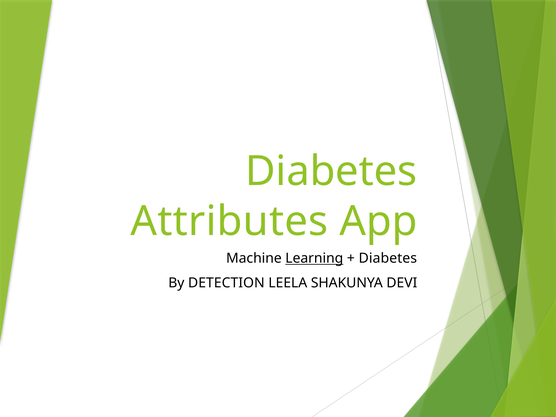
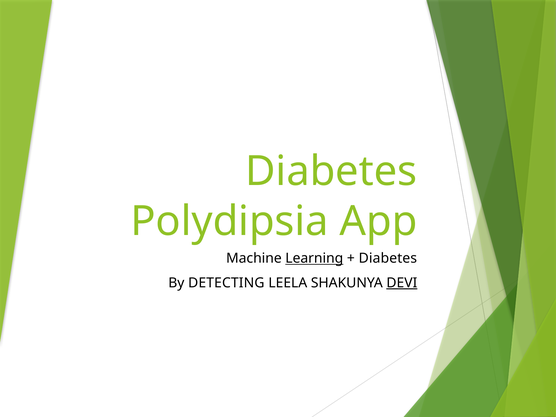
Attributes: Attributes -> Polydipsia (230, 221)
DETECTION: DETECTION -> DETECTING (226, 283)
DEVI underline: none -> present (402, 283)
